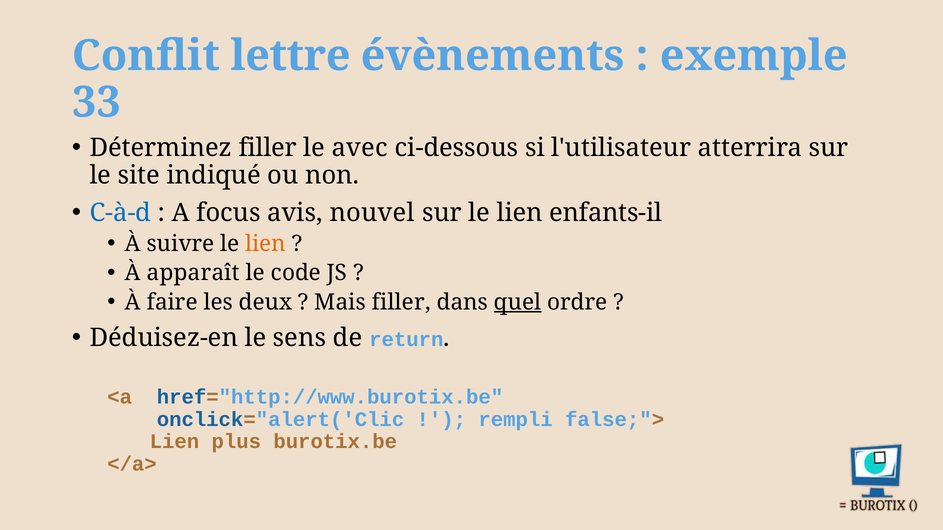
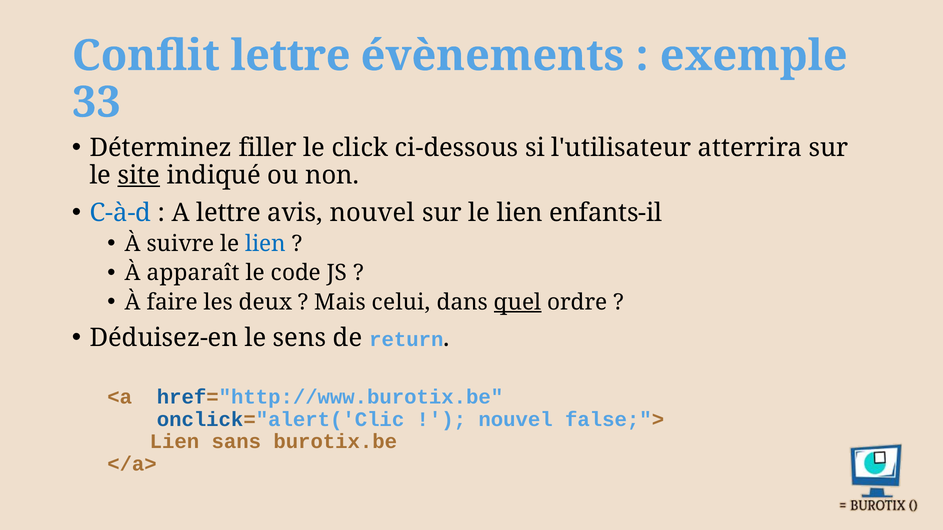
avec: avec -> click (360, 148)
site underline: none -> present (139, 175)
A focus: focus -> lettre (229, 213)
lien colour: orange -> blue (266, 244)
Mais filler: filler -> celui (401, 302)
rempli: rempli -> nouvel (516, 420)
plus: plus -> sans (236, 442)
